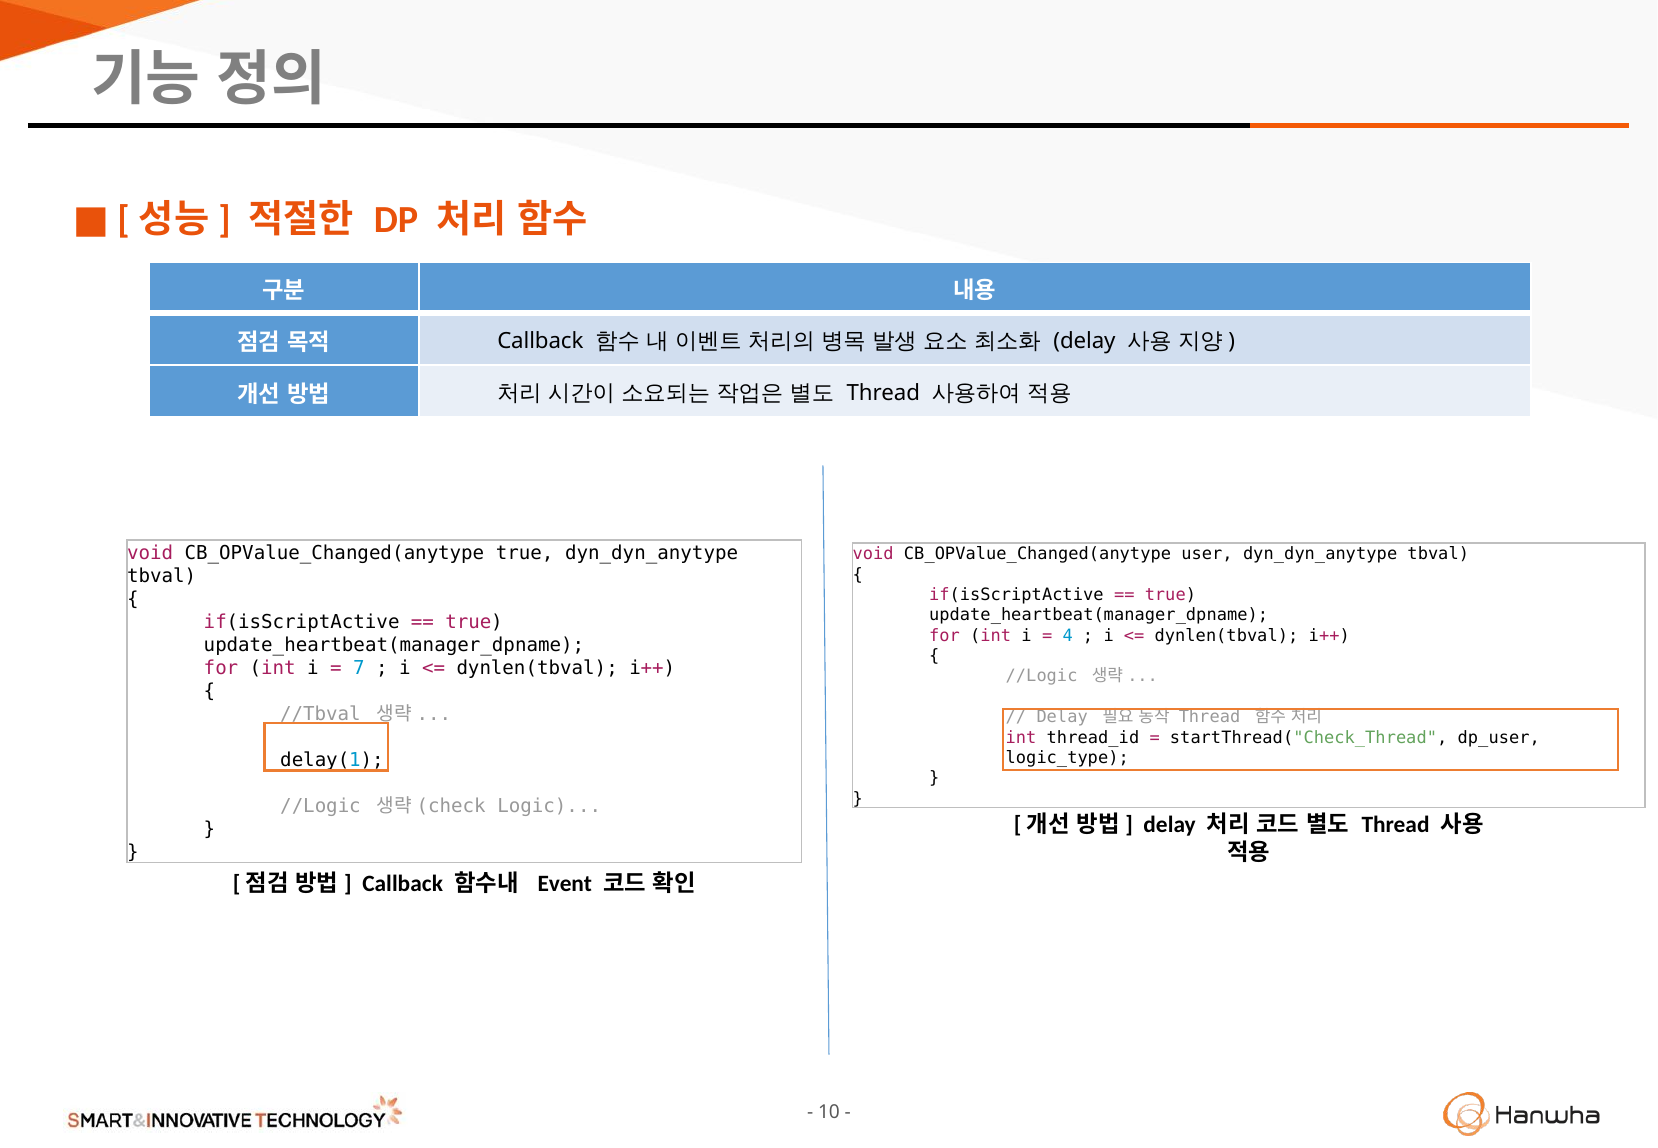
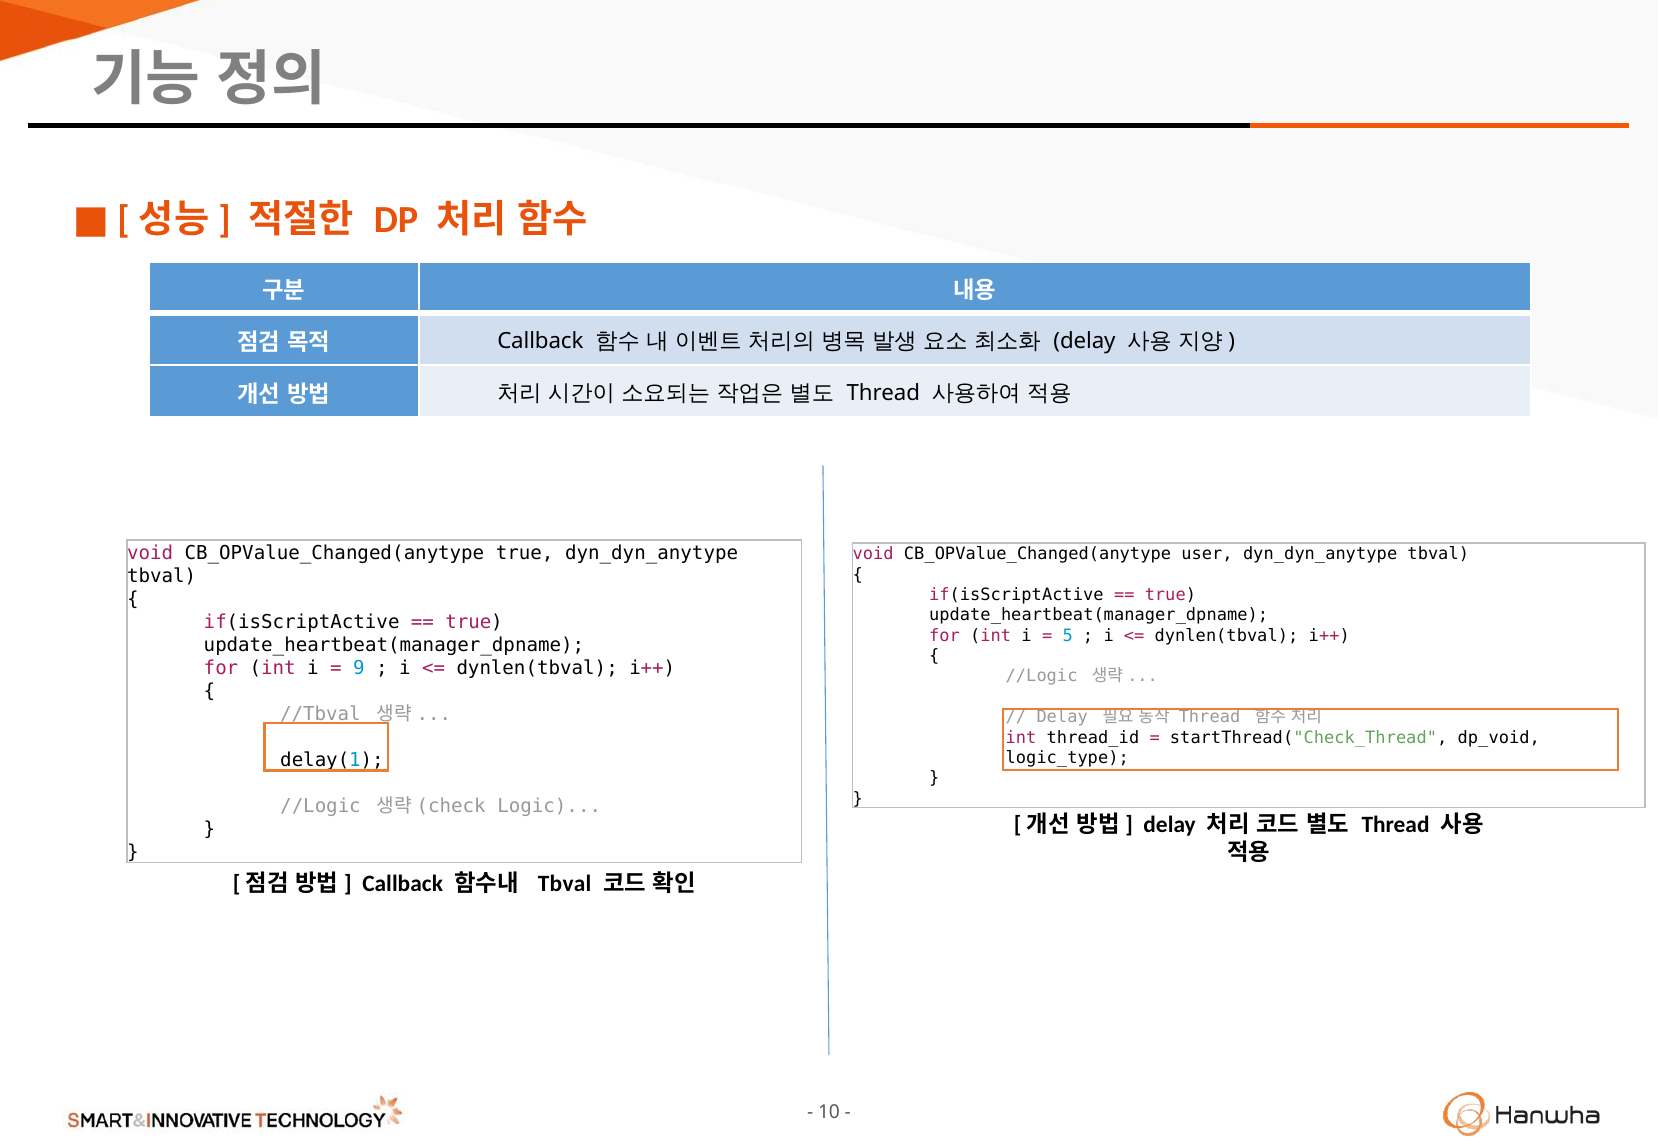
4: 4 -> 5 (1068, 635)
7: 7 -> 9 (359, 668)
dp_user: dp_user -> dp_void (1499, 737)
Event: Event -> Tbval (565, 884)
